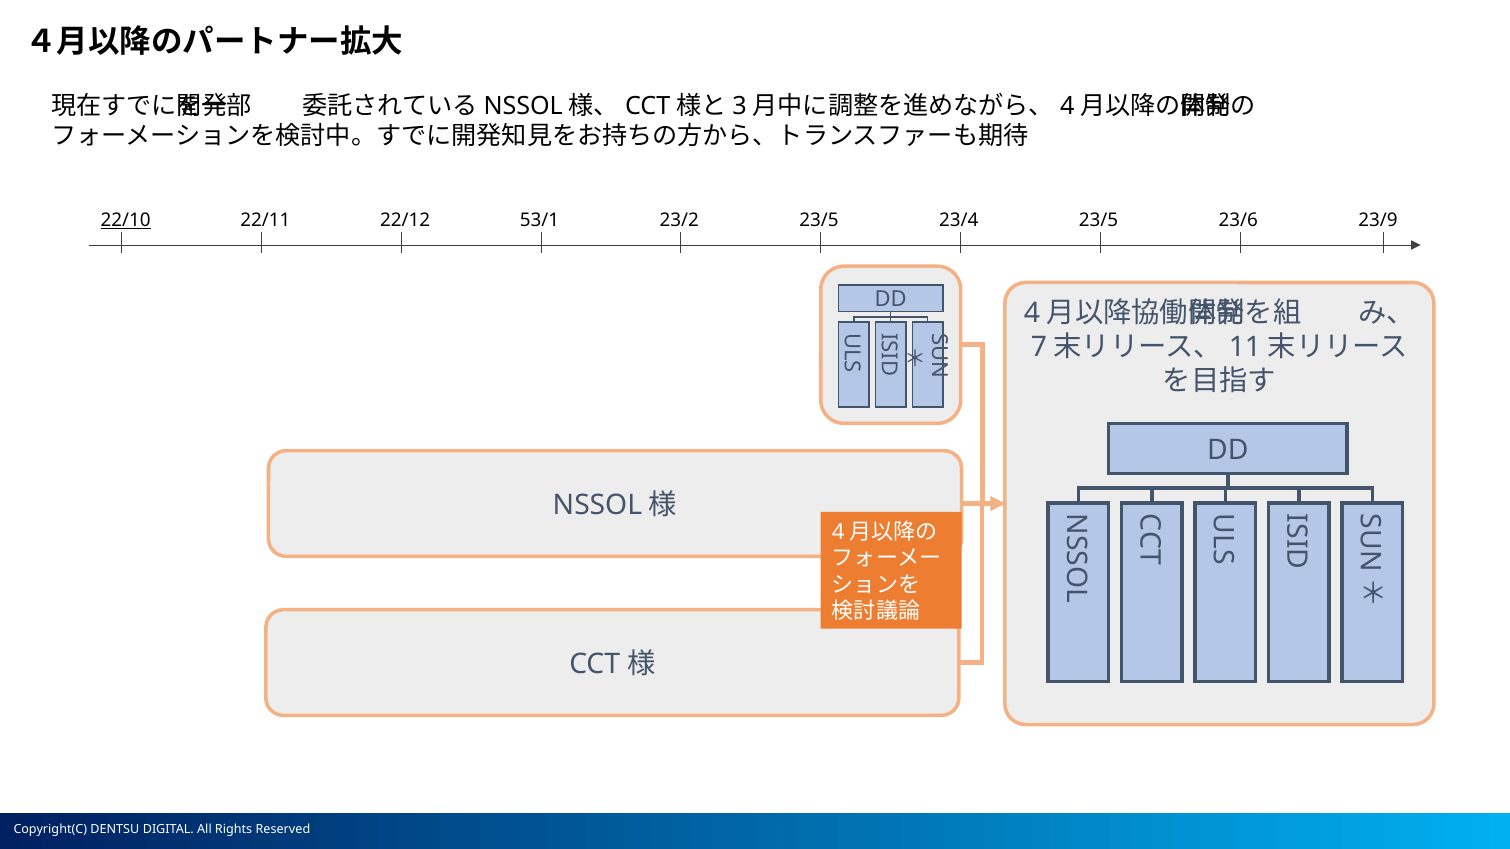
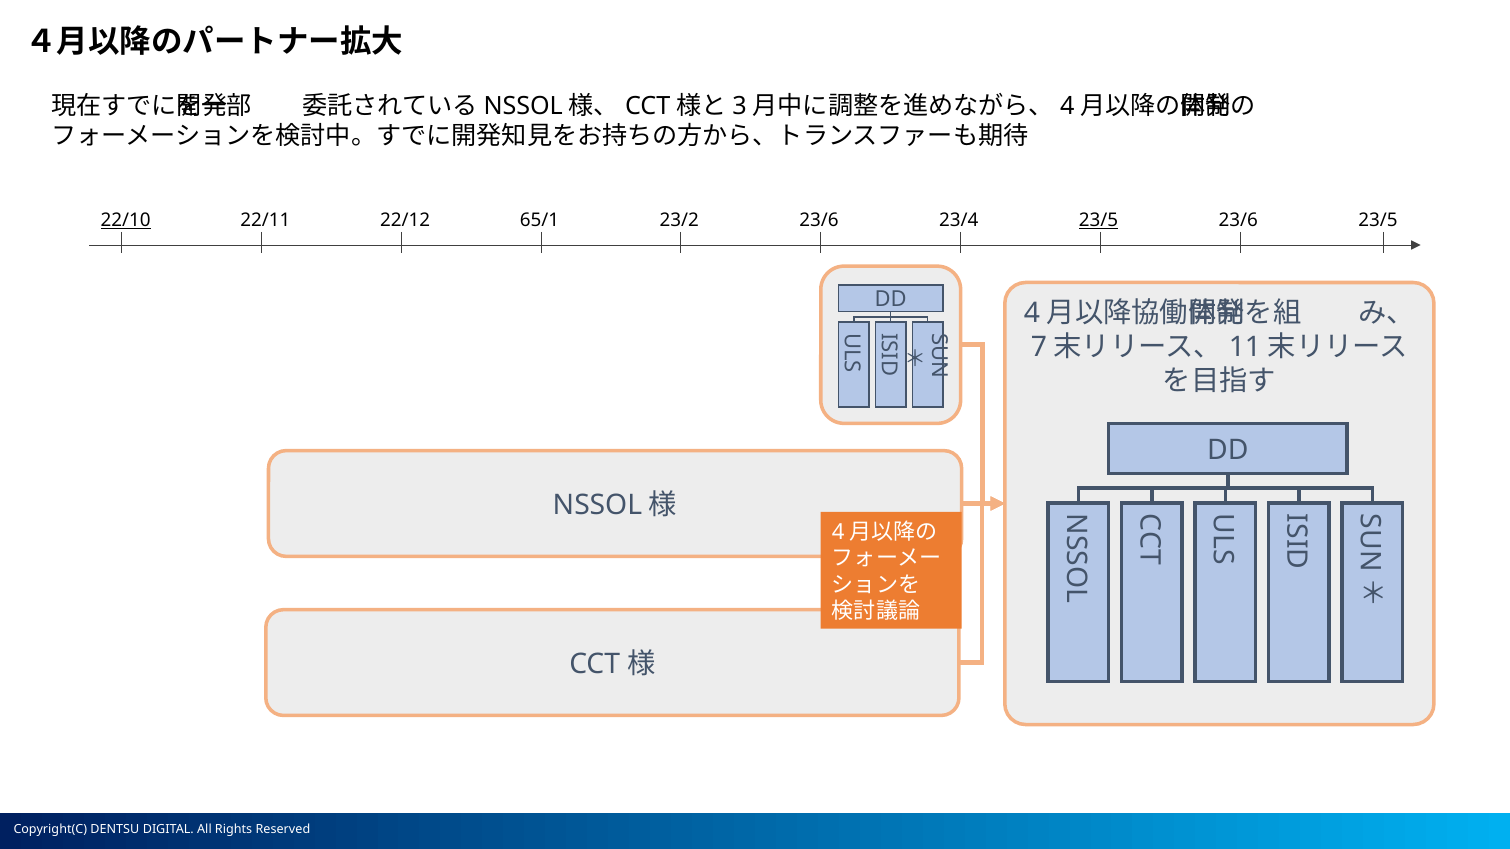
53/1: 53/1 -> 65/1 (539, 221)
23/2 23/5: 23/5 -> 23/6 (819, 221)
23/5 underline: none -> present (1099, 221)
23/6 23/9: 23/9 -> 23/5 (1378, 221)
